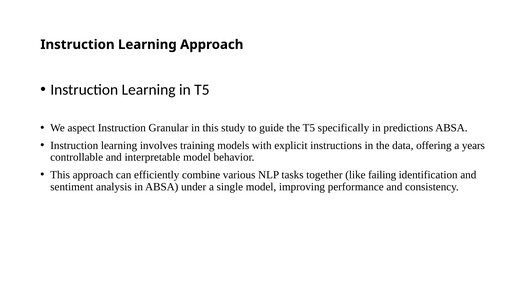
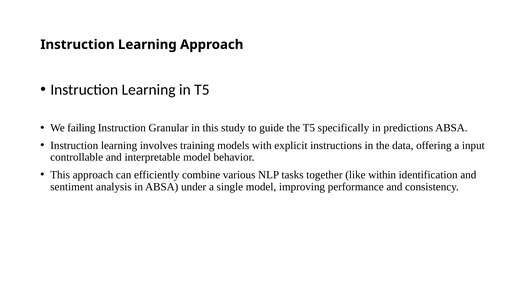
aspect: aspect -> failing (81, 128)
years: years -> input (473, 145)
failing: failing -> within (382, 175)
